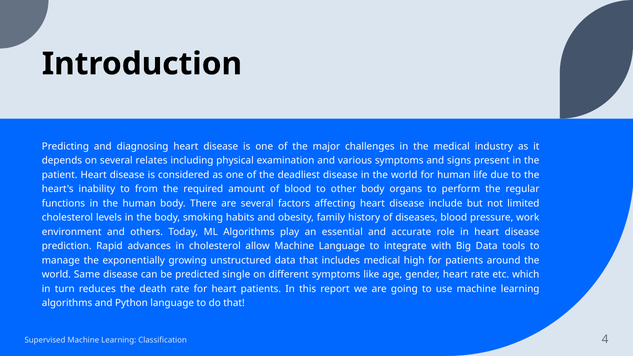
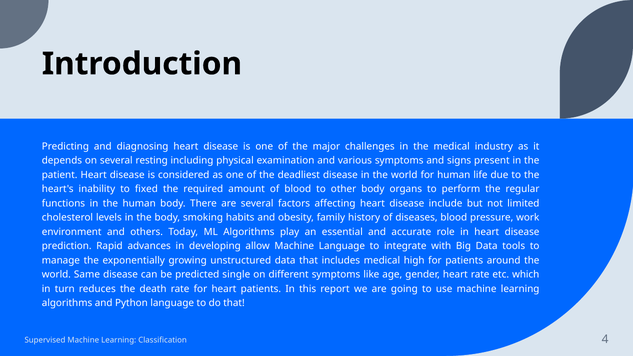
relates: relates -> resting (152, 161)
from: from -> fixed (146, 189)
in cholesterol: cholesterol -> developing (215, 246)
